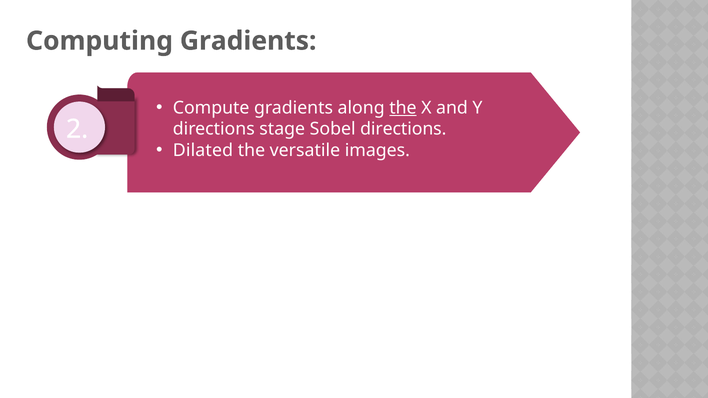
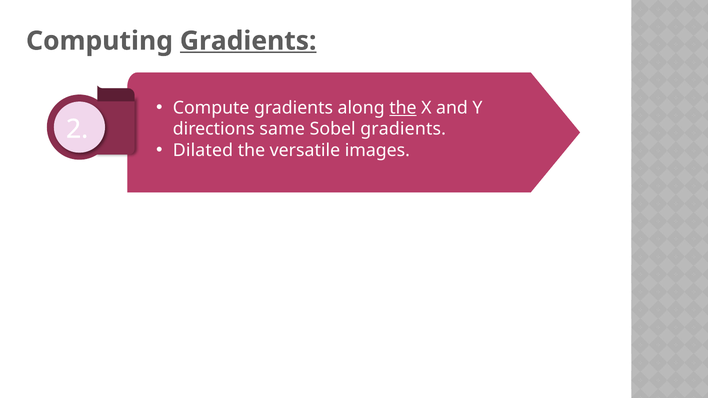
Gradients underline: none -> present (248, 41)
stage: stage -> same (282, 129)
Sobel directions: directions -> gradients (403, 129)
